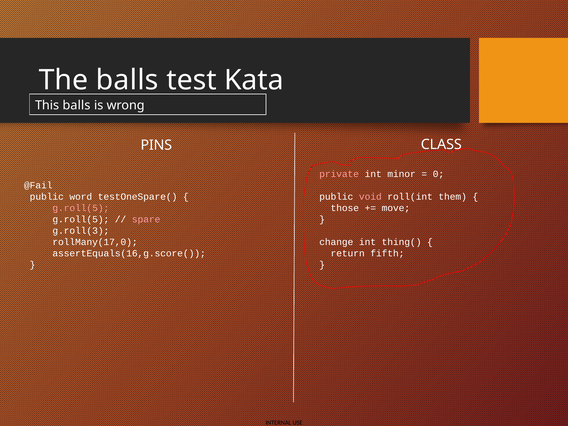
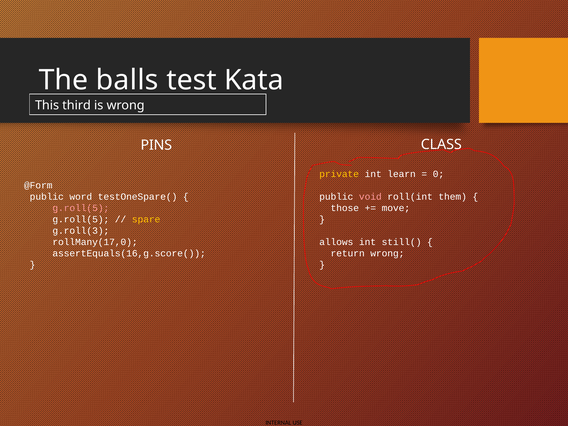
This balls: balls -> third (77, 105)
private colour: pink -> yellow (339, 174)
minor: minor -> learn (402, 174)
@Fail: @Fail -> @Form (38, 185)
spare colour: pink -> yellow (146, 219)
change: change -> allows (336, 242)
thing(: thing( -> still( (402, 242)
return fifth: fifth -> wrong (387, 253)
